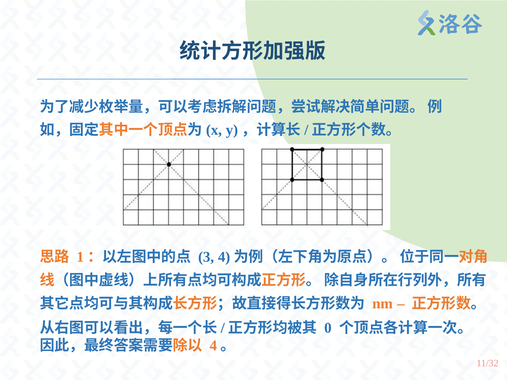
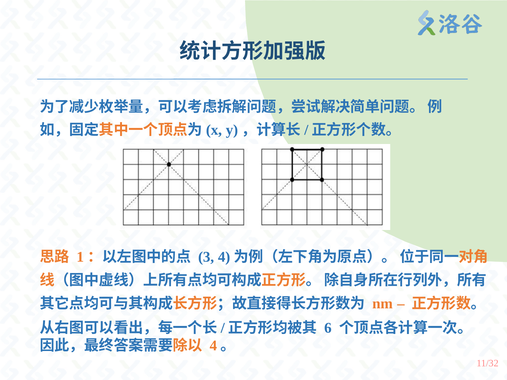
0: 0 -> 6 (328, 328)
